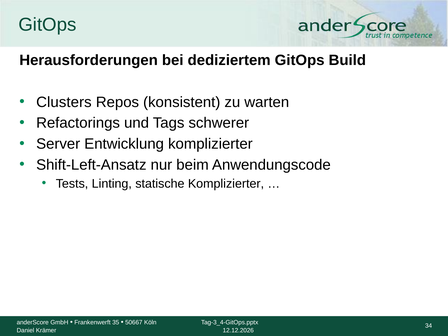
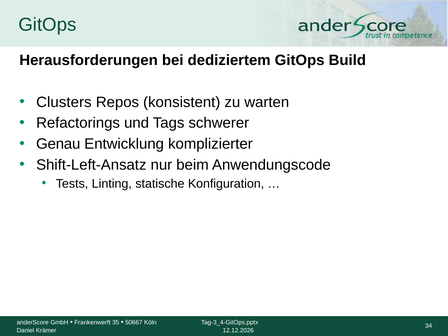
Server: Server -> Genau (58, 144)
statische Komplizierter: Komplizierter -> Konfiguration (226, 184)
